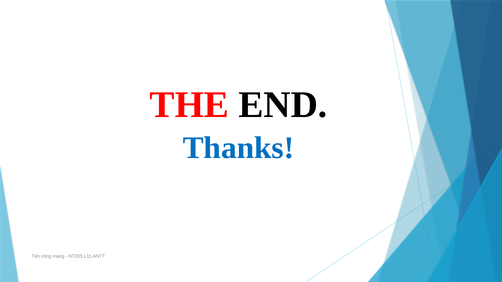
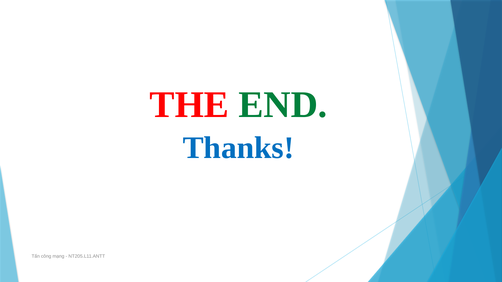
END colour: black -> green (283, 105)
